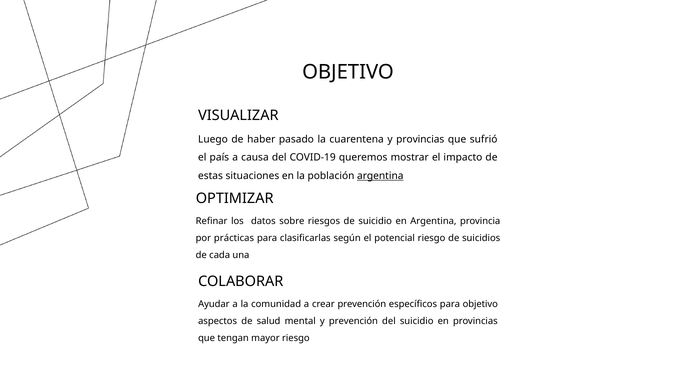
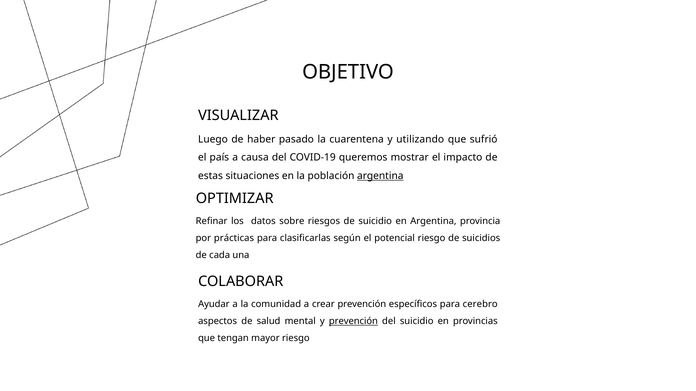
y provincias: provincias -> utilizando (420, 139)
para objetivo: objetivo -> cerebro (480, 305)
prevención underline: none -> present (353, 322)
